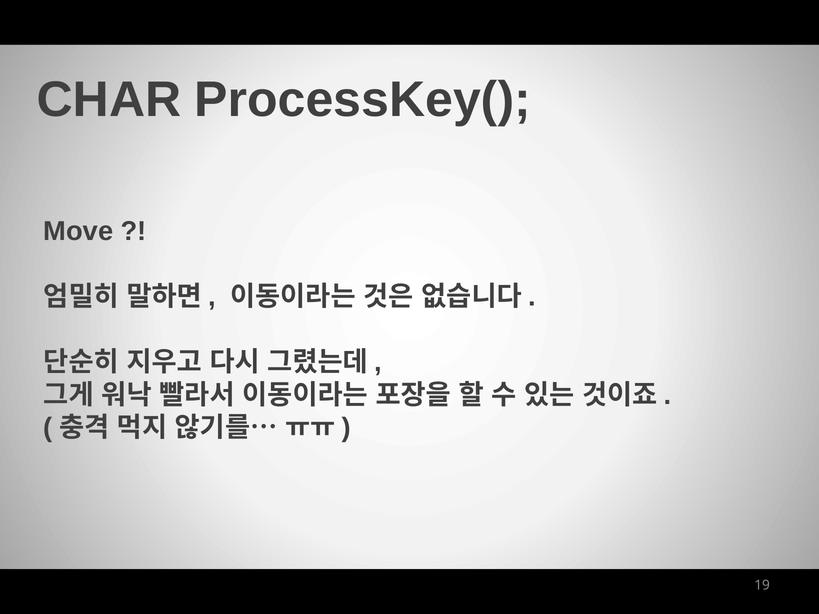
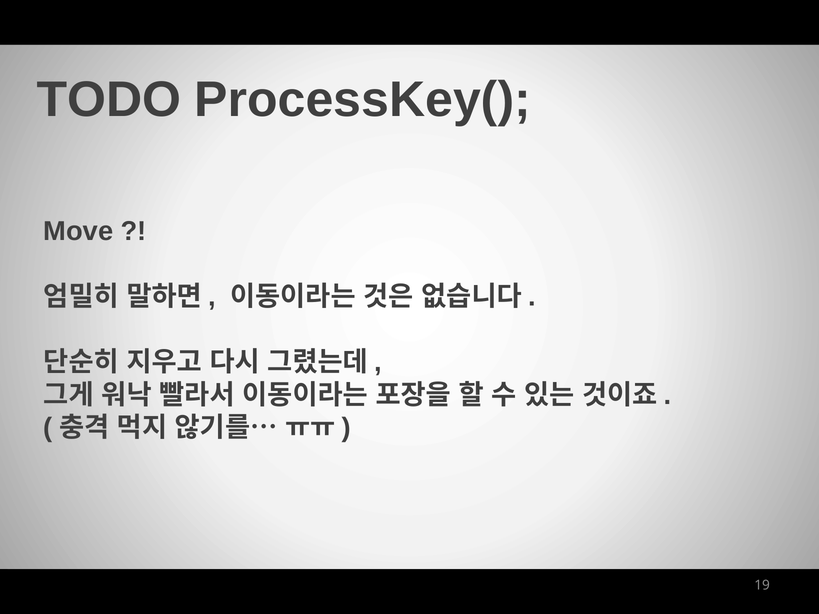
CHAR: CHAR -> TODO (109, 100)
